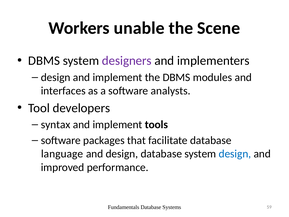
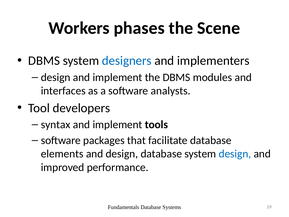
unable: unable -> phases (139, 28)
designers colour: purple -> blue (127, 61)
language: language -> elements (62, 154)
